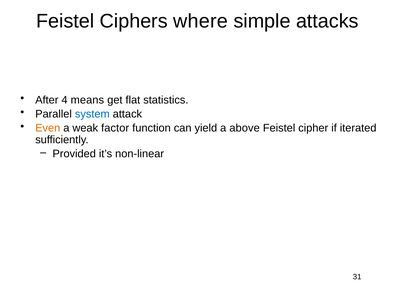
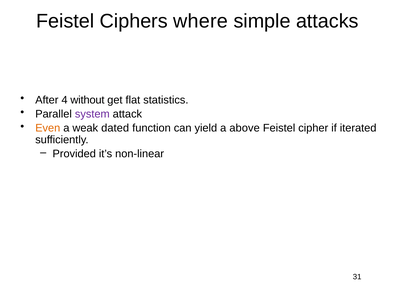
means: means -> without (87, 100)
system colour: blue -> purple (92, 114)
factor: factor -> dated (115, 128)
